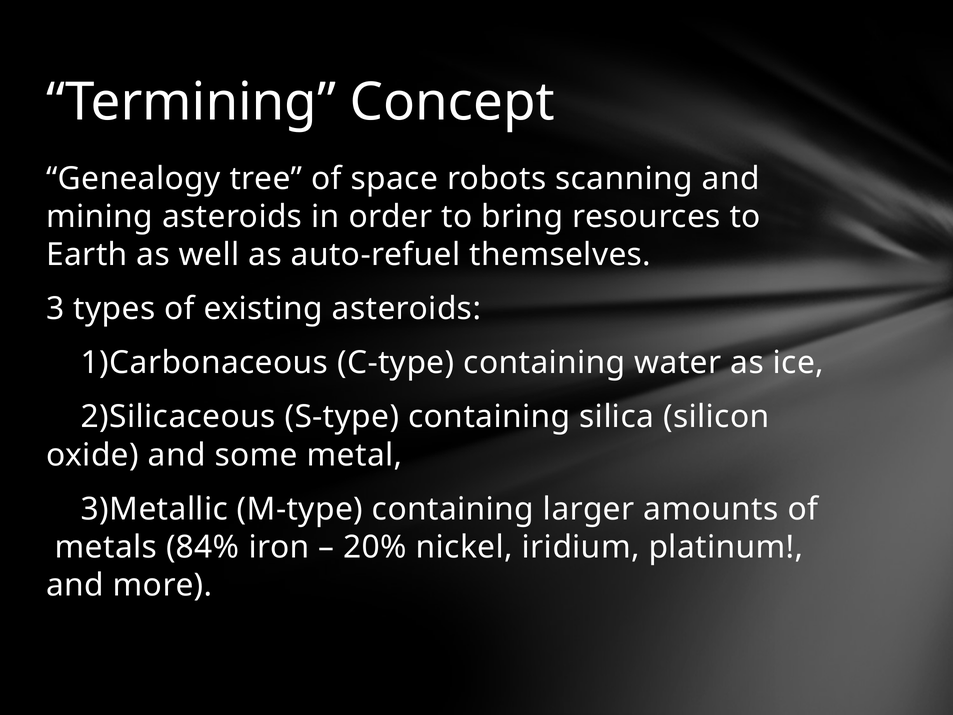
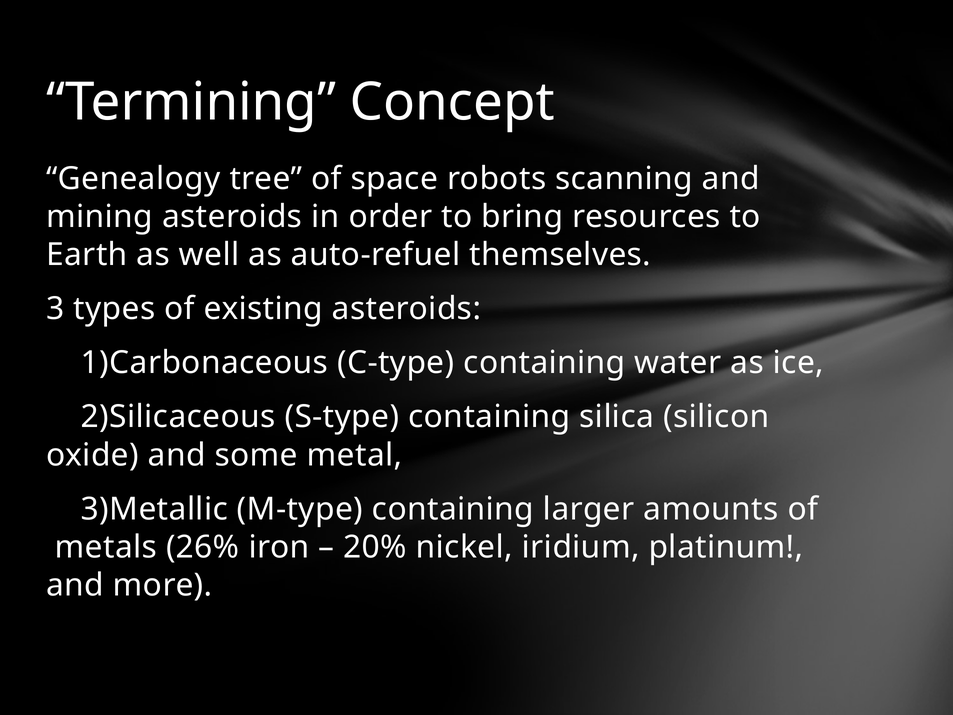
84%: 84% -> 26% (203, 547)
